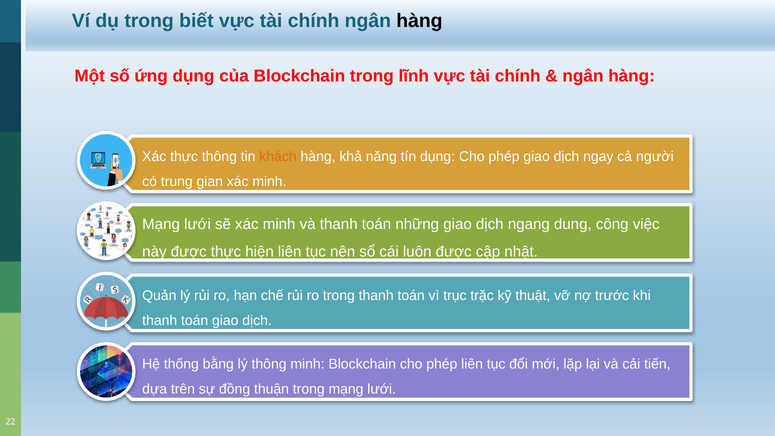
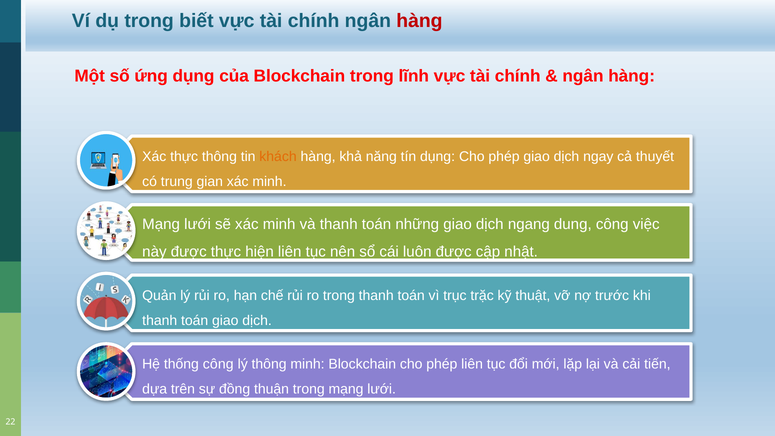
hàng colour: black -> red (419, 21)
người: người -> thuyết (655, 156)
thống bằng: bằng -> công (218, 364)
